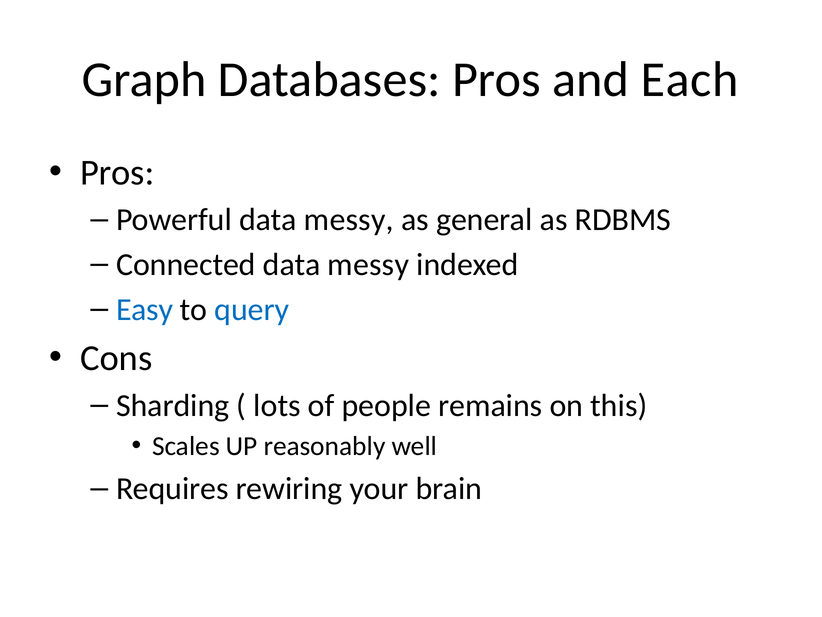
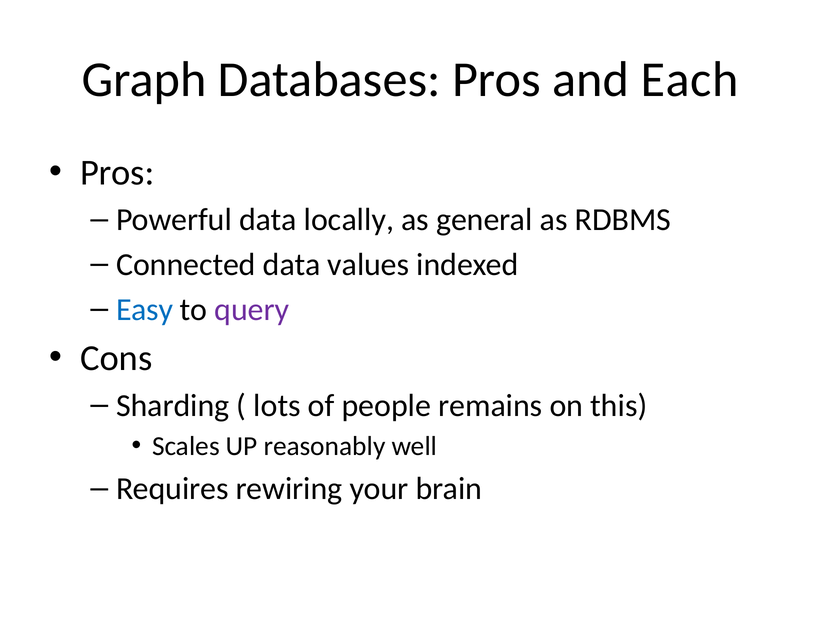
Powerful data messy: messy -> locally (349, 220)
Connected data messy: messy -> values (368, 264)
query colour: blue -> purple (252, 309)
